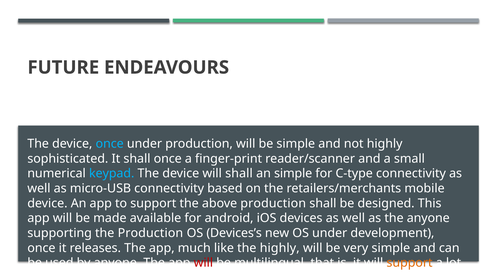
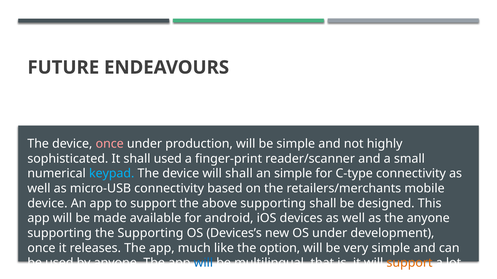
once colour: light blue -> pink (110, 144)
shall once: once -> used (168, 159)
above production: production -> supporting (273, 204)
the Production: Production -> Supporting (150, 234)
the highly: highly -> option (280, 248)
will colour: red -> blue (203, 263)
